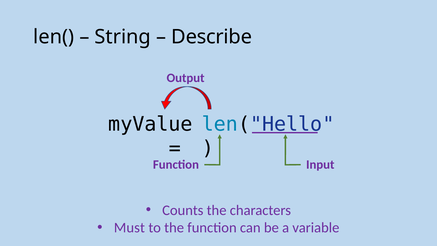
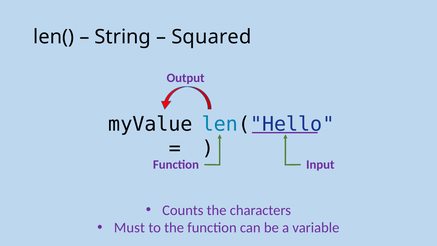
Describe: Describe -> Squared (211, 37)
